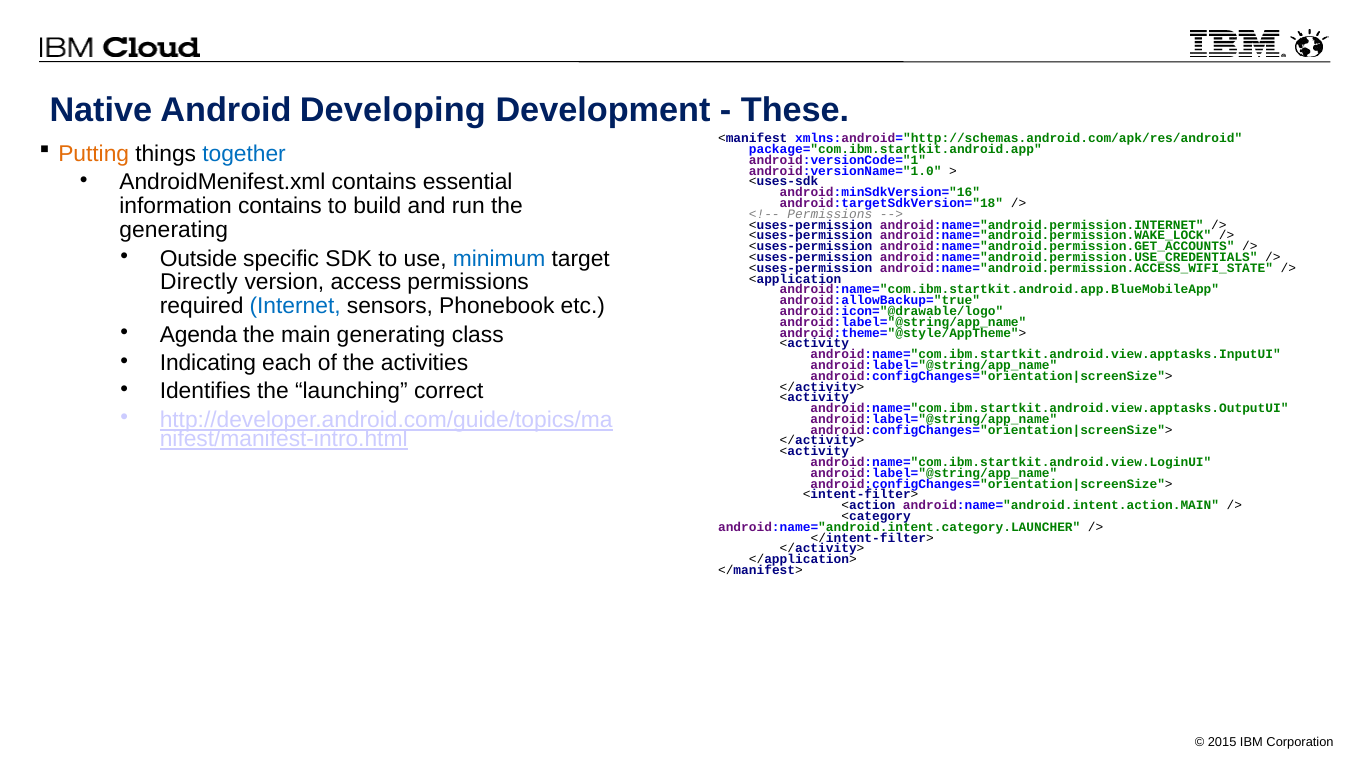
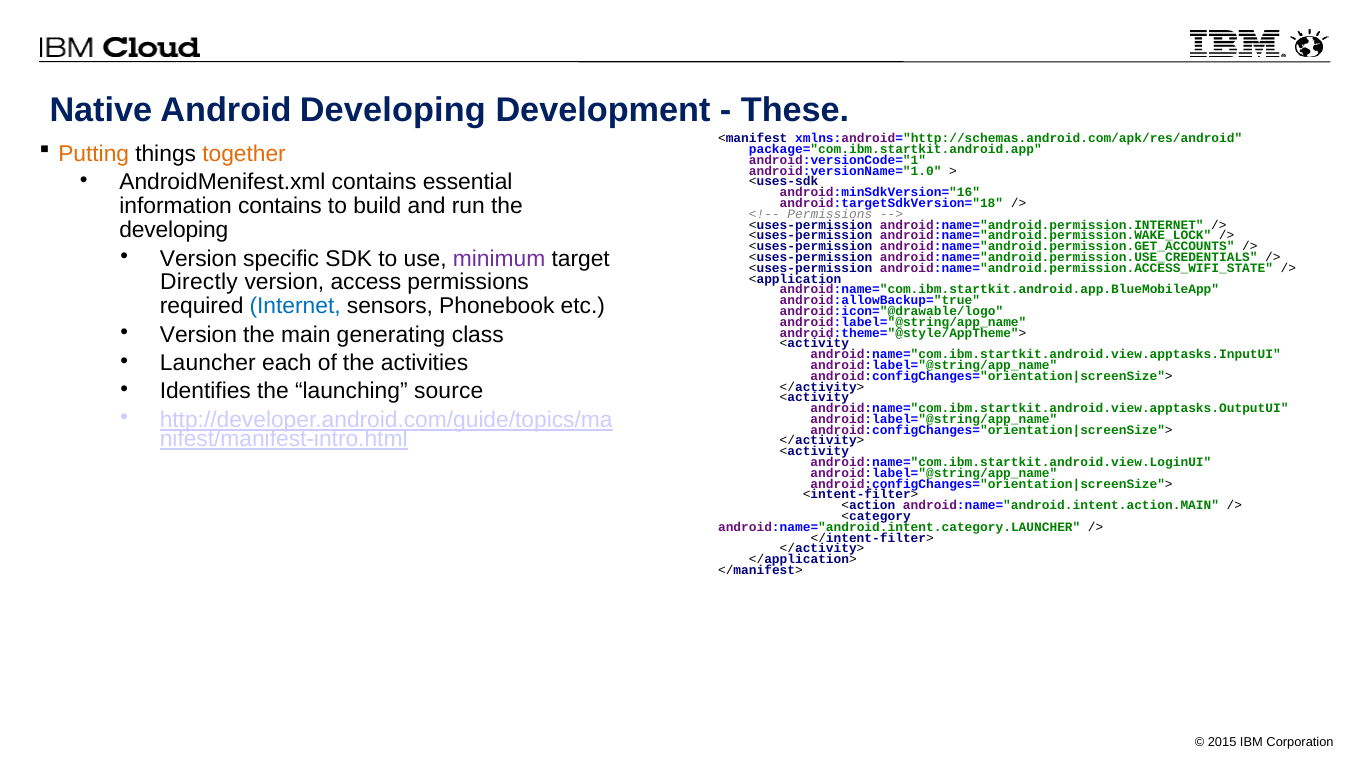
together colour: blue -> orange (244, 154)
generating: generating -> developing (174, 230)
Outside: Outside -> Version (198, 259)
minimum colour: blue -> purple (499, 259)
Agenda: Agenda -> Version (198, 335)
Indicating: Indicating -> Launcher (208, 363)
correct: correct -> source (449, 392)
